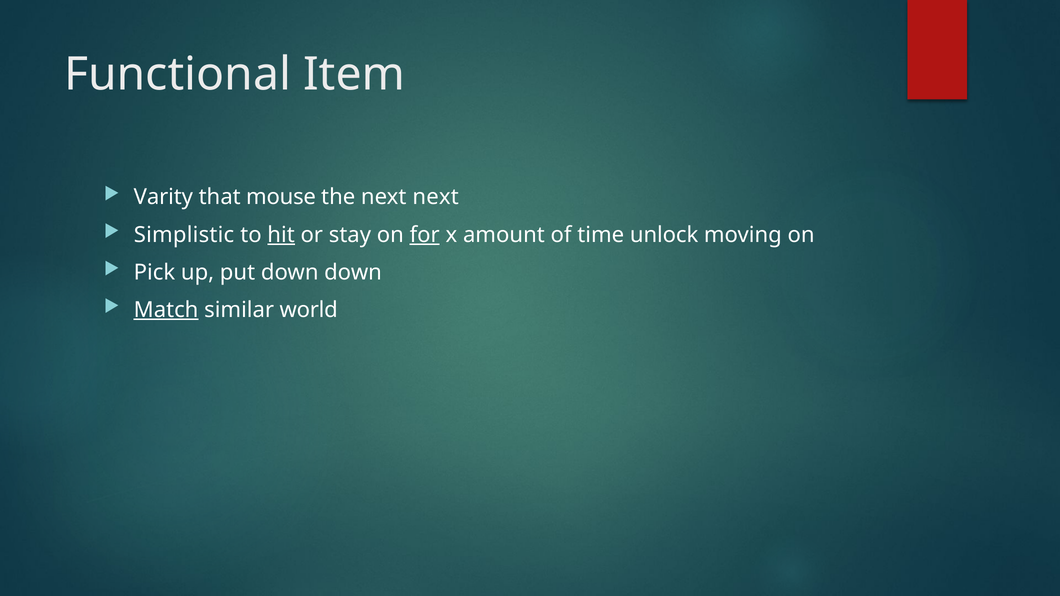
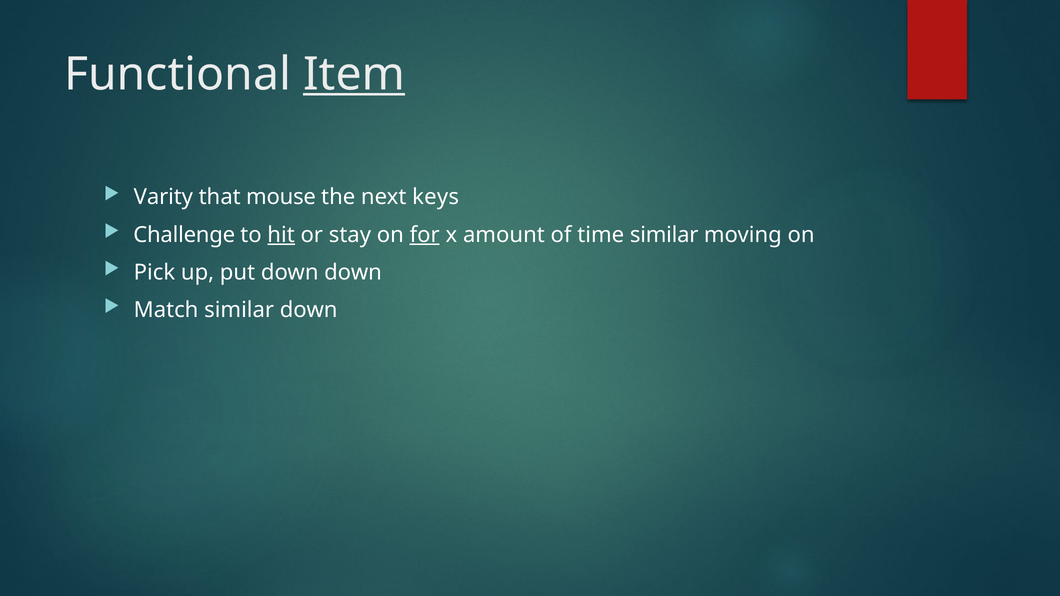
Item underline: none -> present (354, 74)
next next: next -> keys (436, 197)
Simplistic: Simplistic -> Challenge (184, 235)
time unlock: unlock -> similar (664, 235)
Match underline: present -> none (166, 310)
similar world: world -> down (309, 310)
